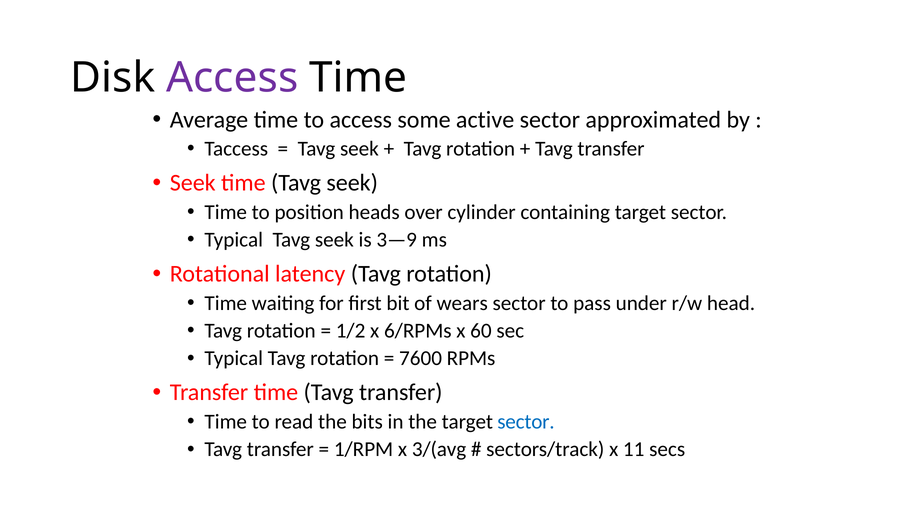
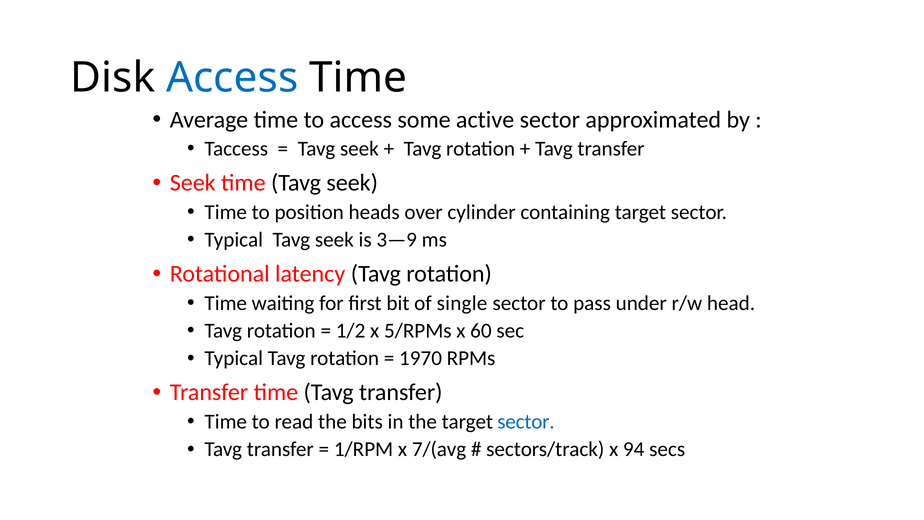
Access colour: purple -> blue (232, 78)
wears: wears -> single (462, 303)
6/RPMs: 6/RPMs -> 5/RPMs (418, 331)
7600: 7600 -> 1970 (421, 358)
3/(avg: 3/(avg -> 7/(avg (439, 449)
11: 11 -> 94 (634, 449)
